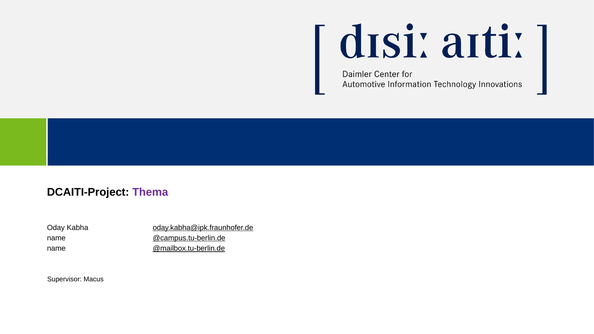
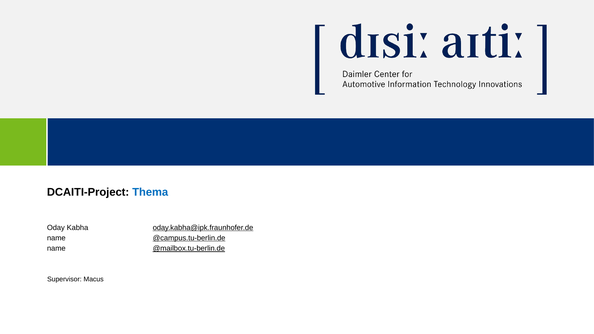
Thema colour: purple -> blue (150, 192)
